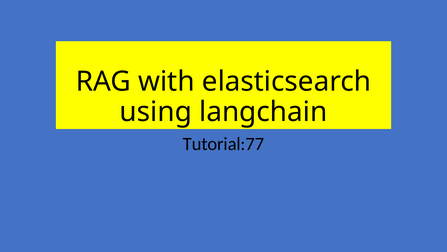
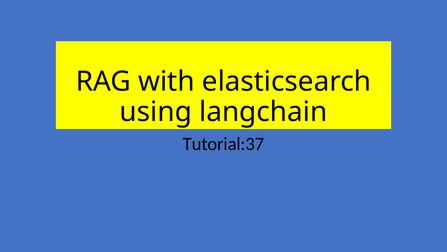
Tutorial:77: Tutorial:77 -> Tutorial:37 (224, 144)
